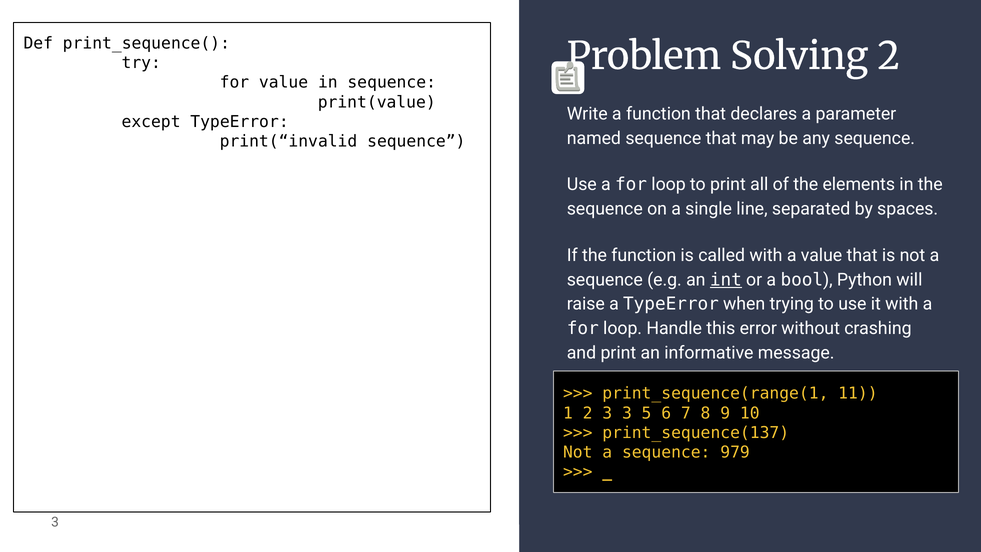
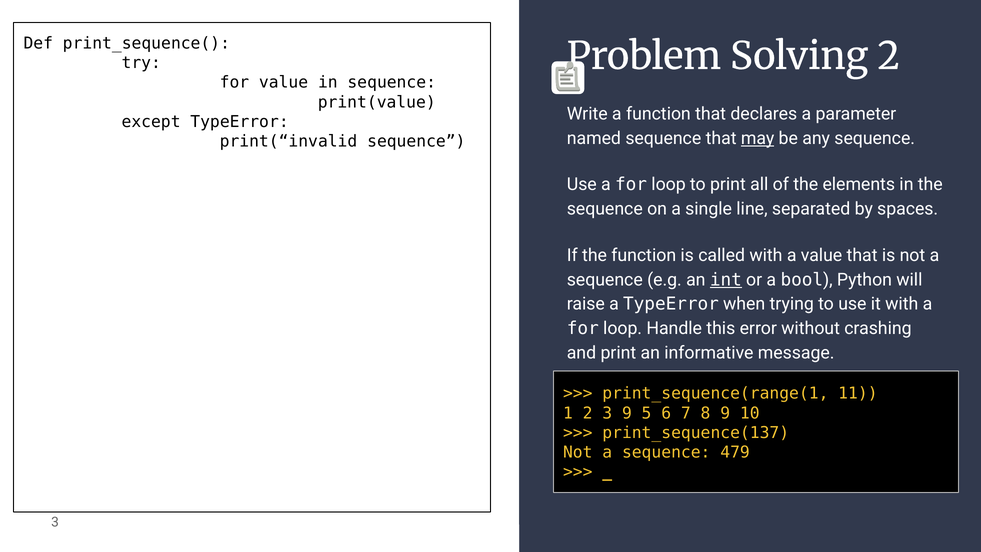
may underline: none -> present (758, 138)
3 3: 3 -> 9 (627, 413)
979: 979 -> 479 (735, 452)
